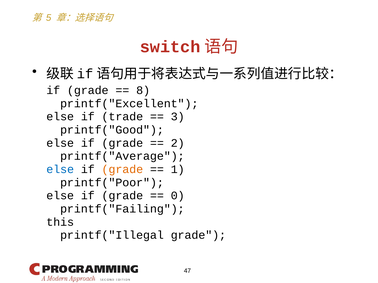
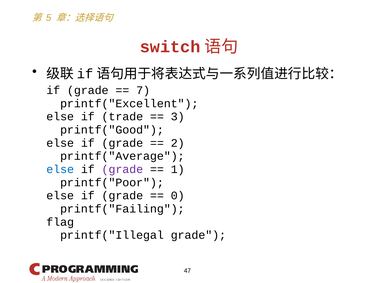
8: 8 -> 7 (143, 91)
grade colour: orange -> purple (122, 170)
this: this -> flag (60, 222)
